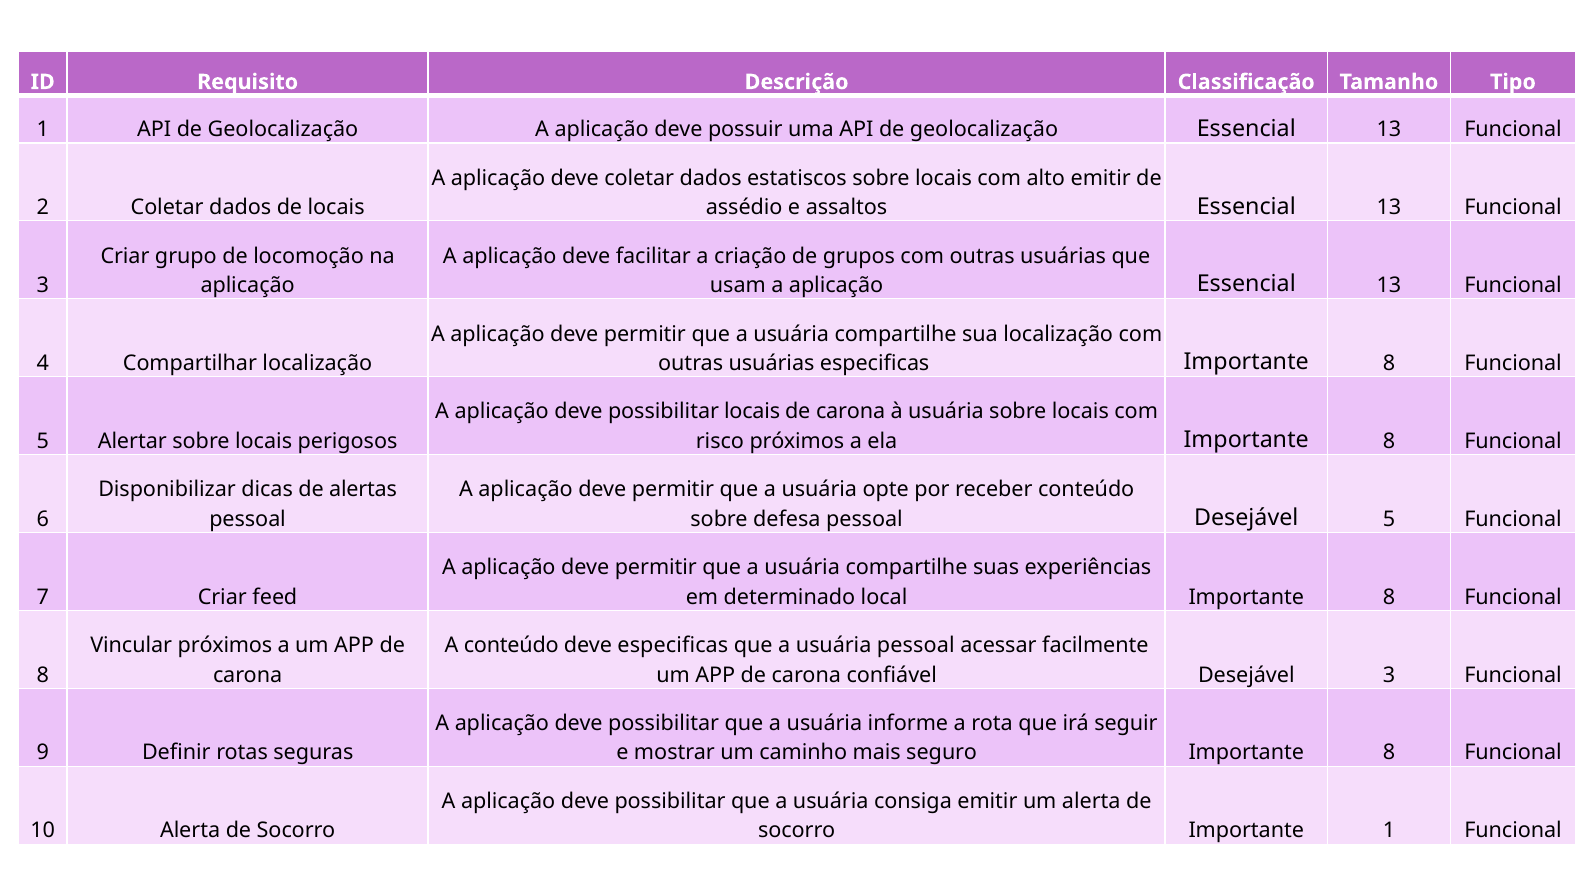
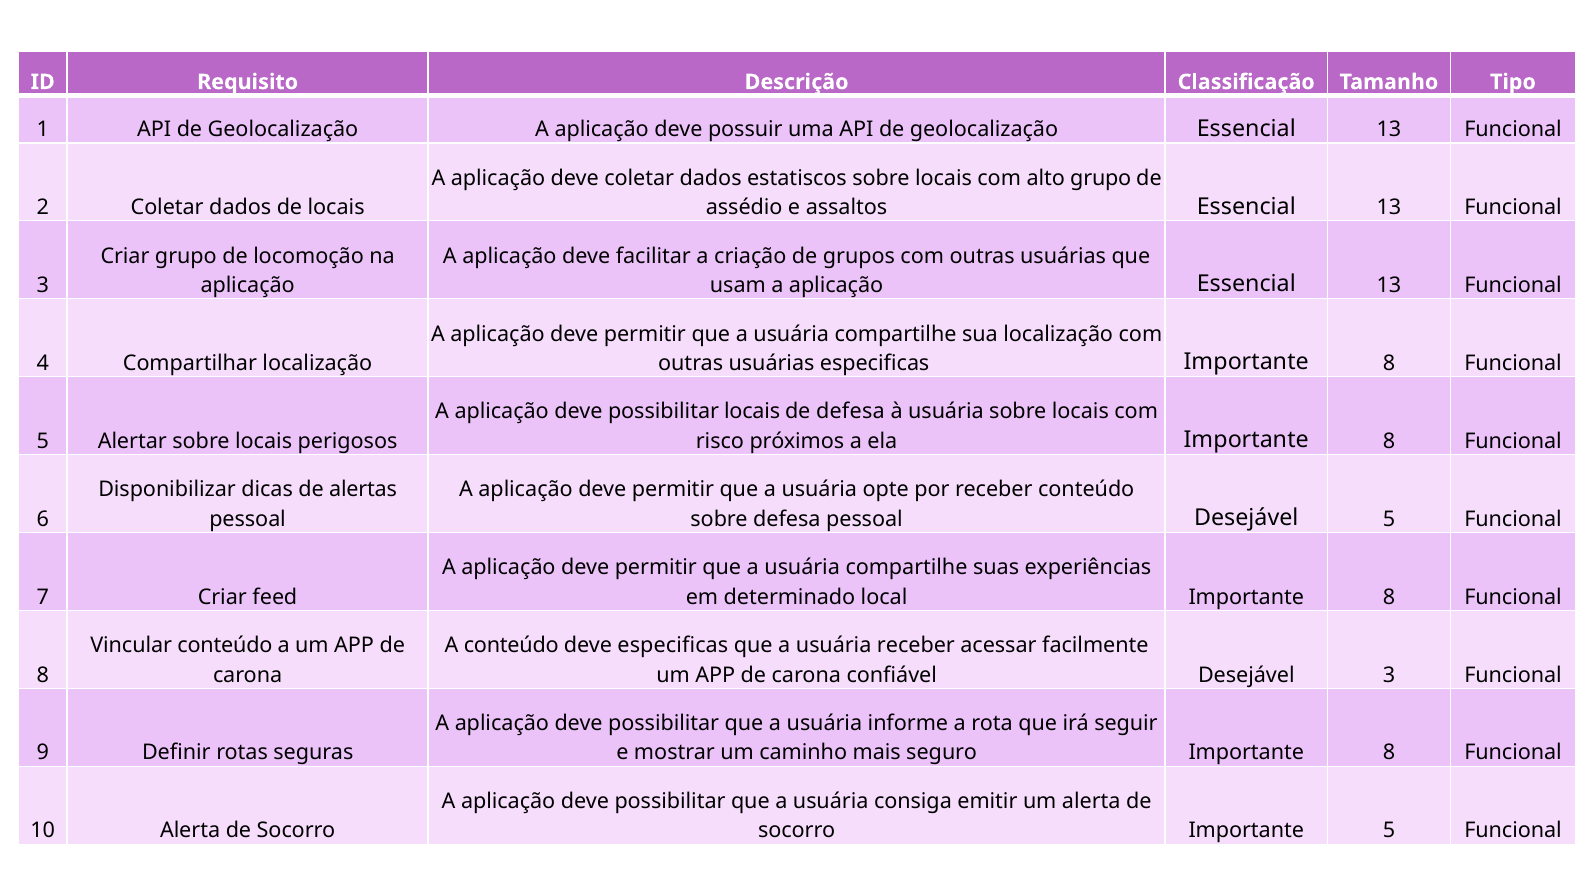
alto emitir: emitir -> grupo (1101, 178)
carona: carona -> defesa (850, 412)
Vincular próximos: próximos -> conteúdo (225, 646)
usuária pessoal: pessoal -> receber (916, 646)
Importante 1: 1 -> 5 (1389, 831)
